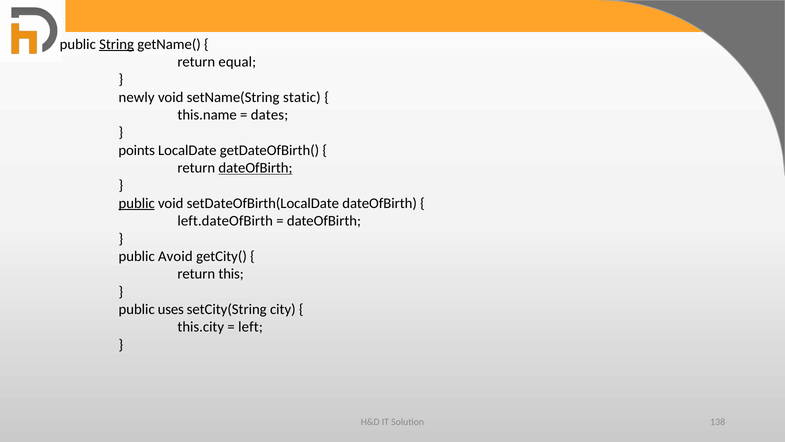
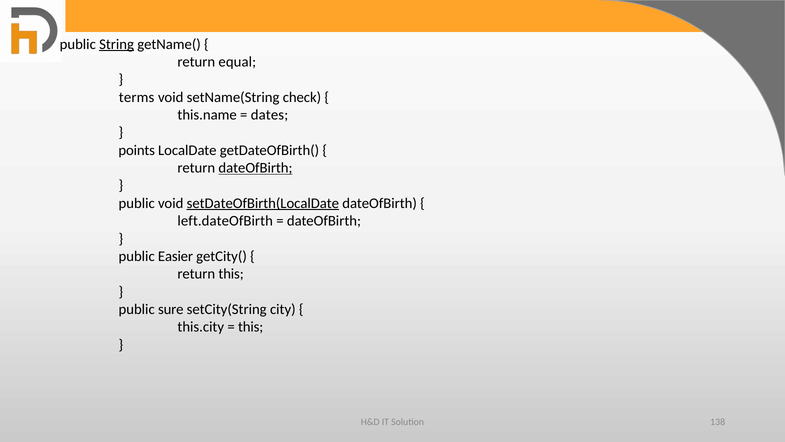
newly: newly -> terms (137, 97)
static: static -> check (302, 97)
public underline: present -> none (137, 203)
setDateOfBirth(LocalDate underline: none -> present (263, 203)
Avoid: Avoid -> Easier (176, 256)
uses: uses -> sure (171, 309)
left: left -> this (251, 327)
